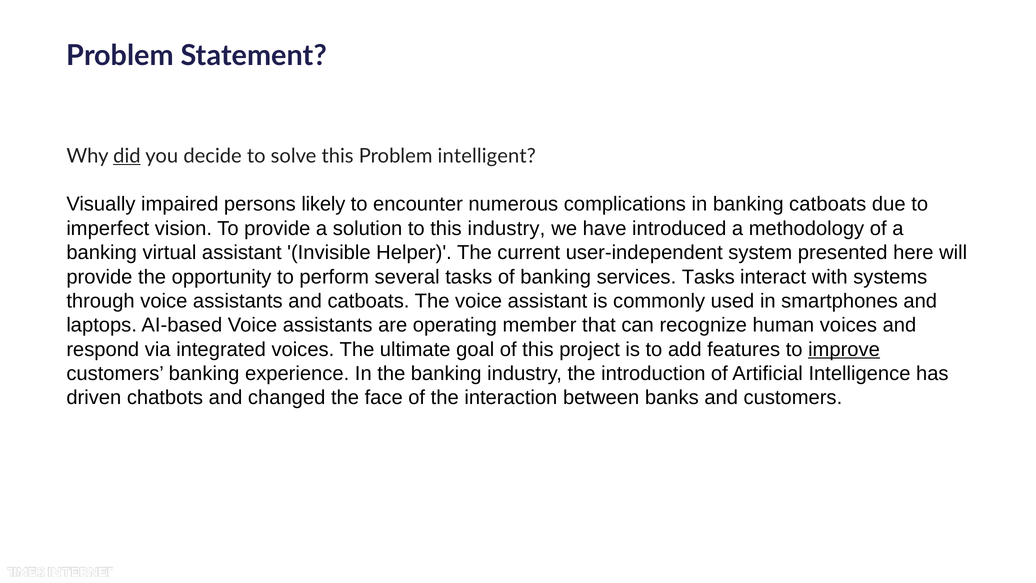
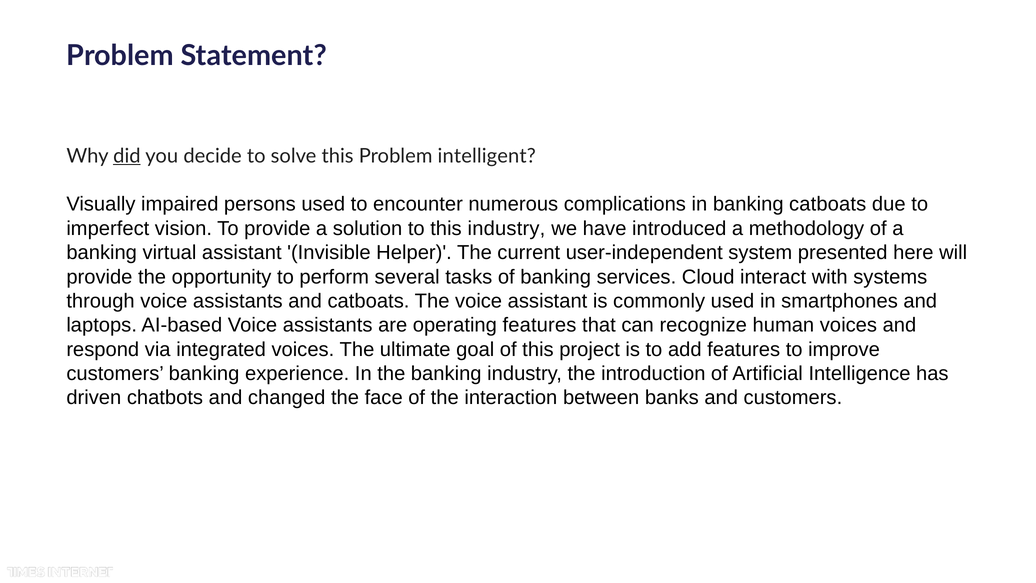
persons likely: likely -> used (323, 204)
services Tasks: Tasks -> Cloud (708, 277)
operating member: member -> features (539, 325)
improve underline: present -> none (844, 349)
